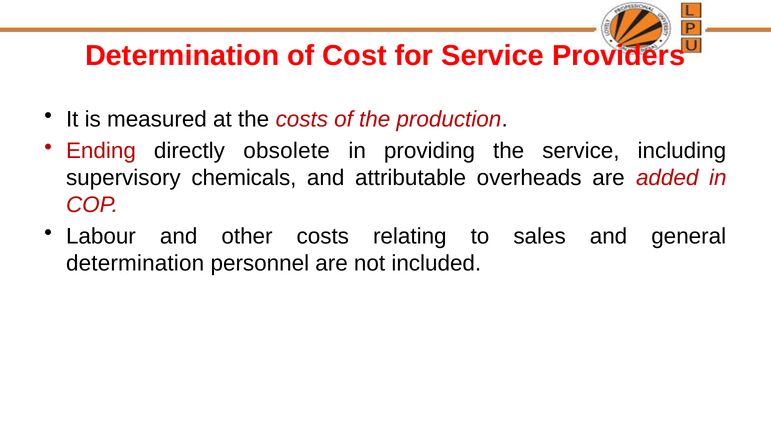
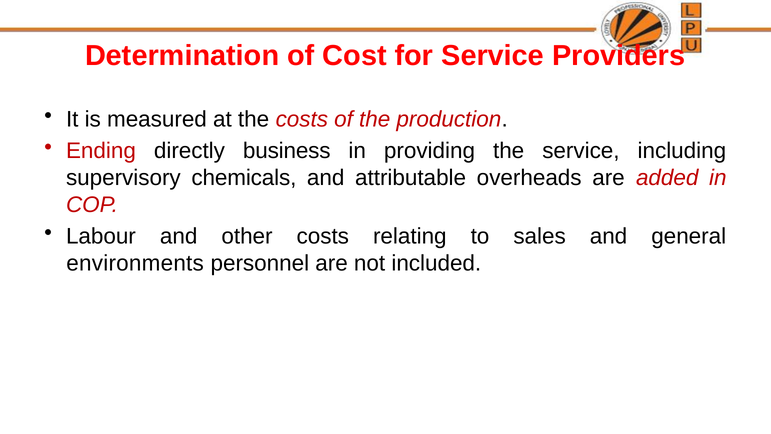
obsolete: obsolete -> business (287, 151)
determination: determination -> environments (135, 263)
